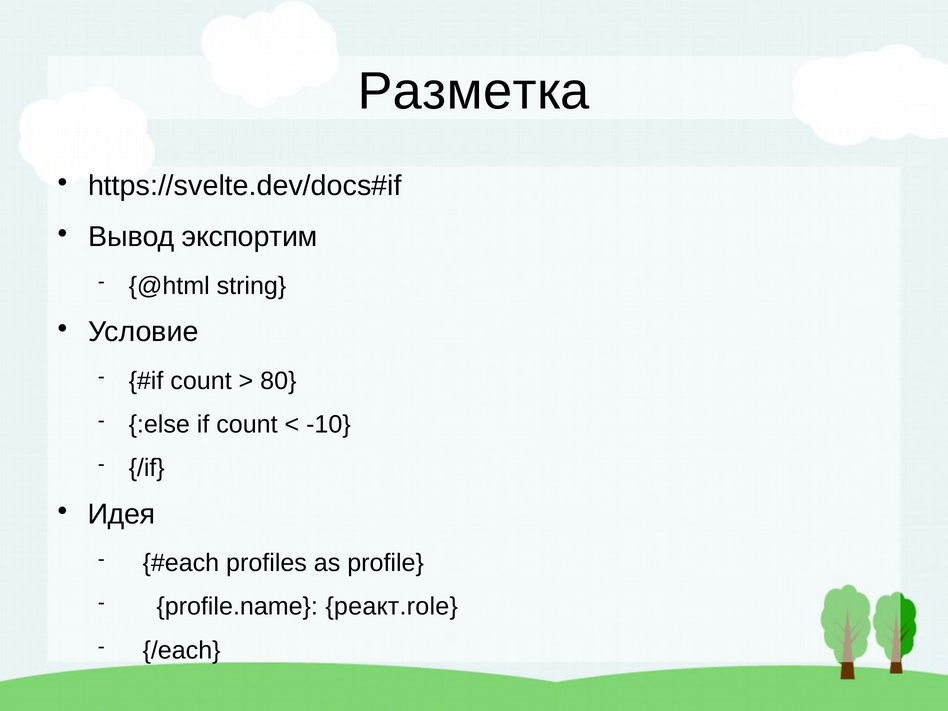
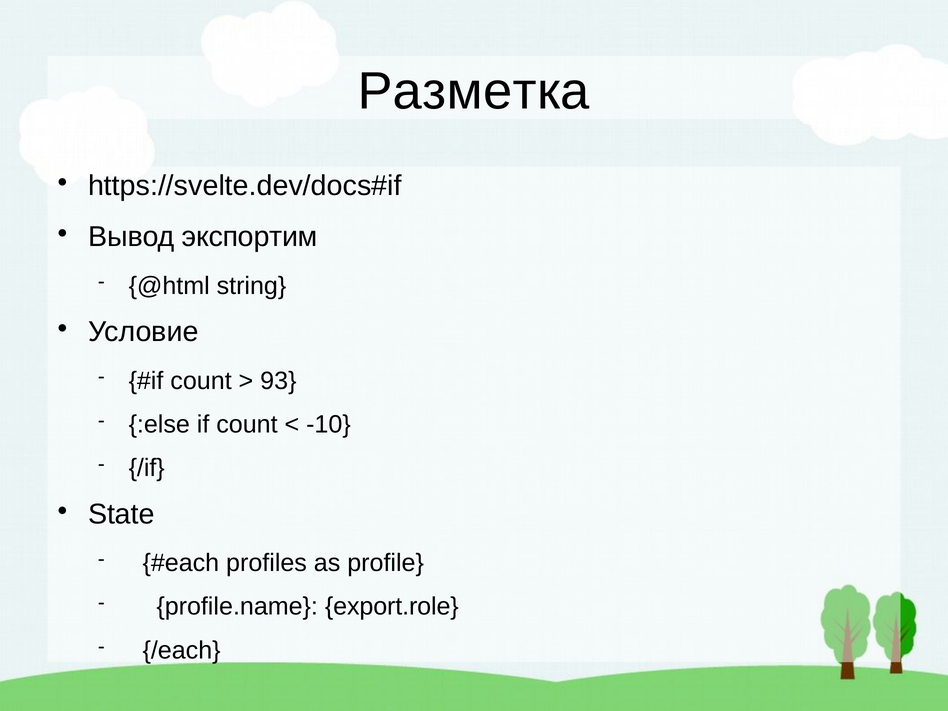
80: 80 -> 93 (278, 381)
Идея: Идея -> State (121, 514)
реакт.role: реакт.role -> export.role (392, 607)
